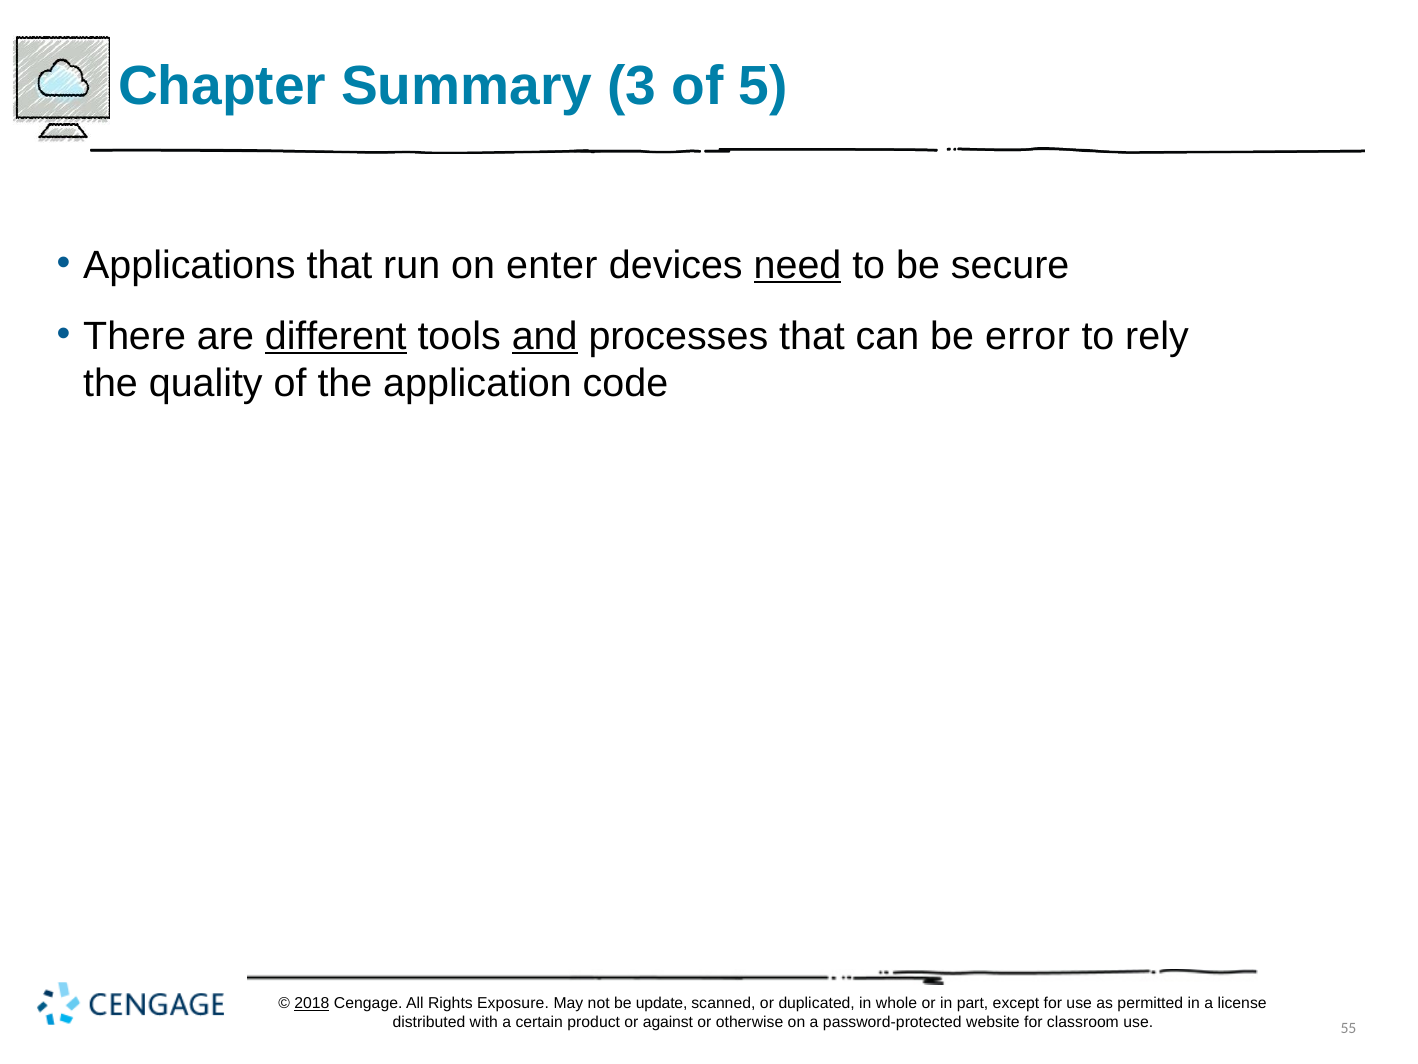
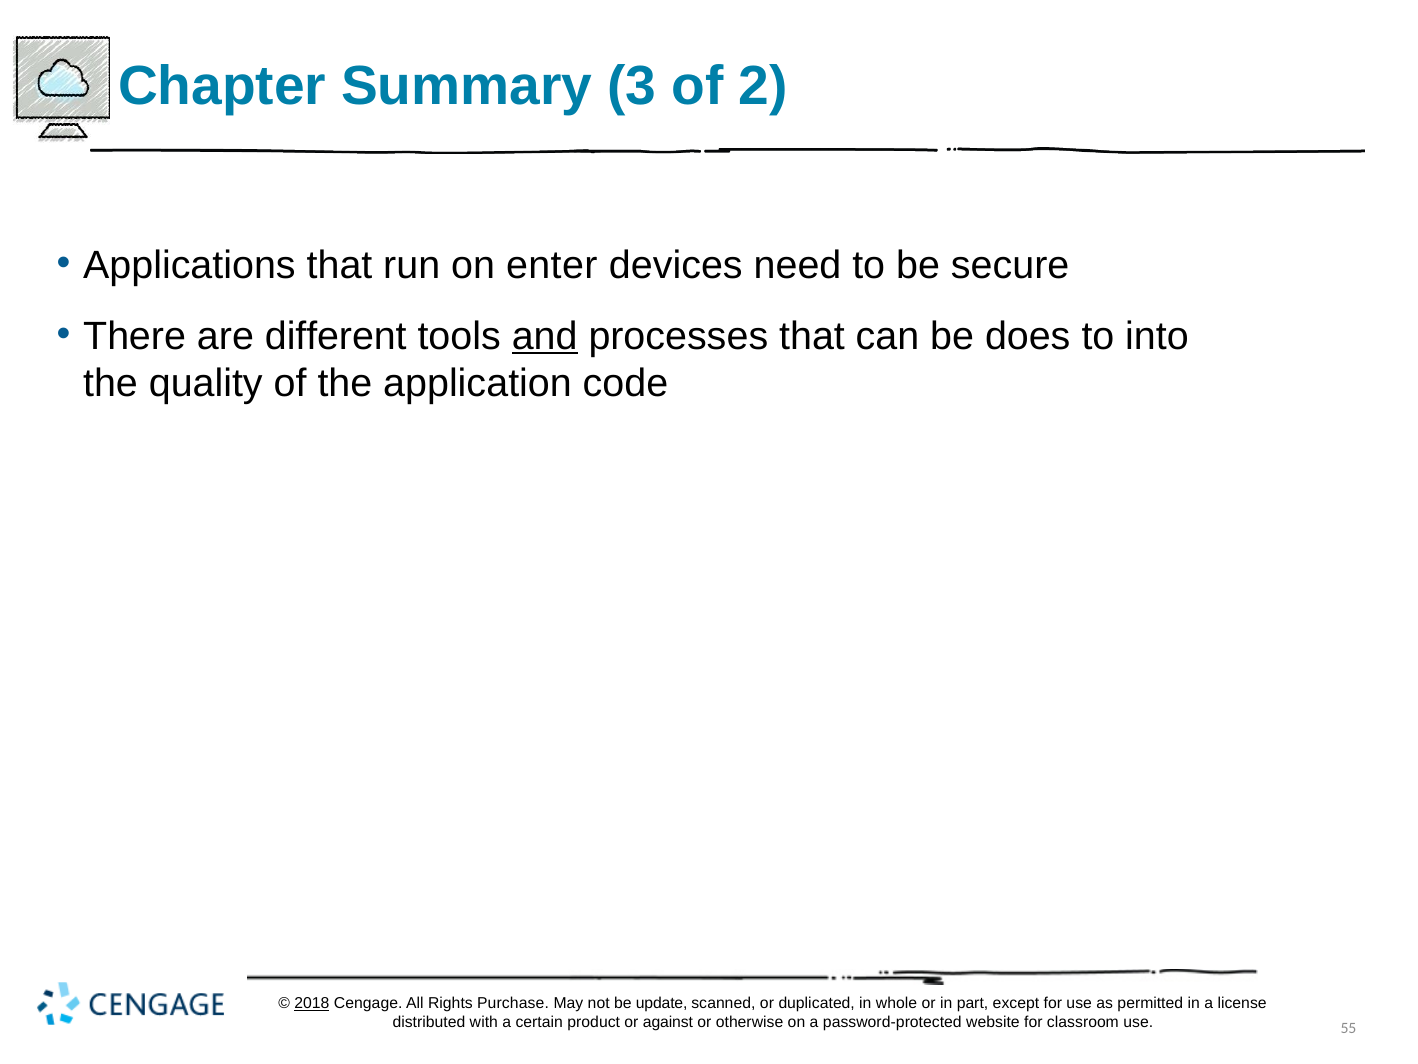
5: 5 -> 2 (763, 87)
need underline: present -> none (798, 265)
different underline: present -> none (336, 336)
error: error -> does (1028, 336)
rely: rely -> into (1157, 336)
Exposure: Exposure -> Purchase (513, 1003)
